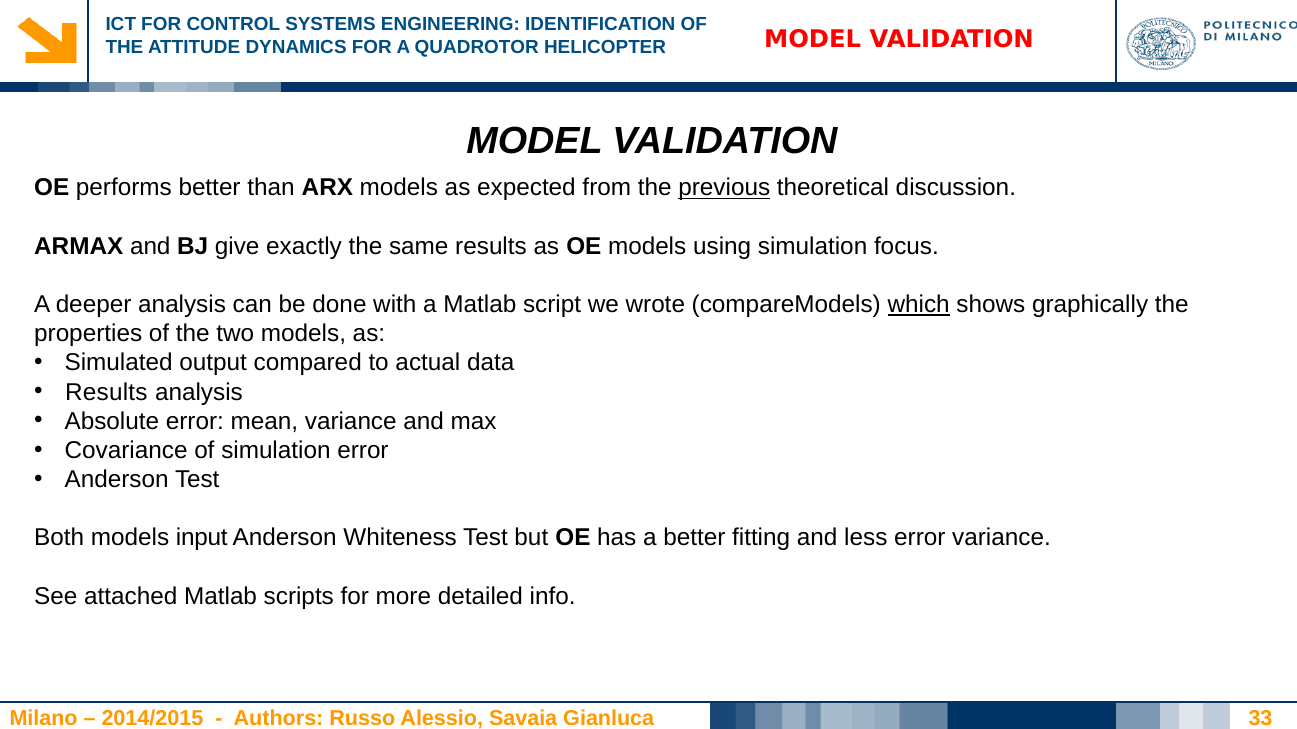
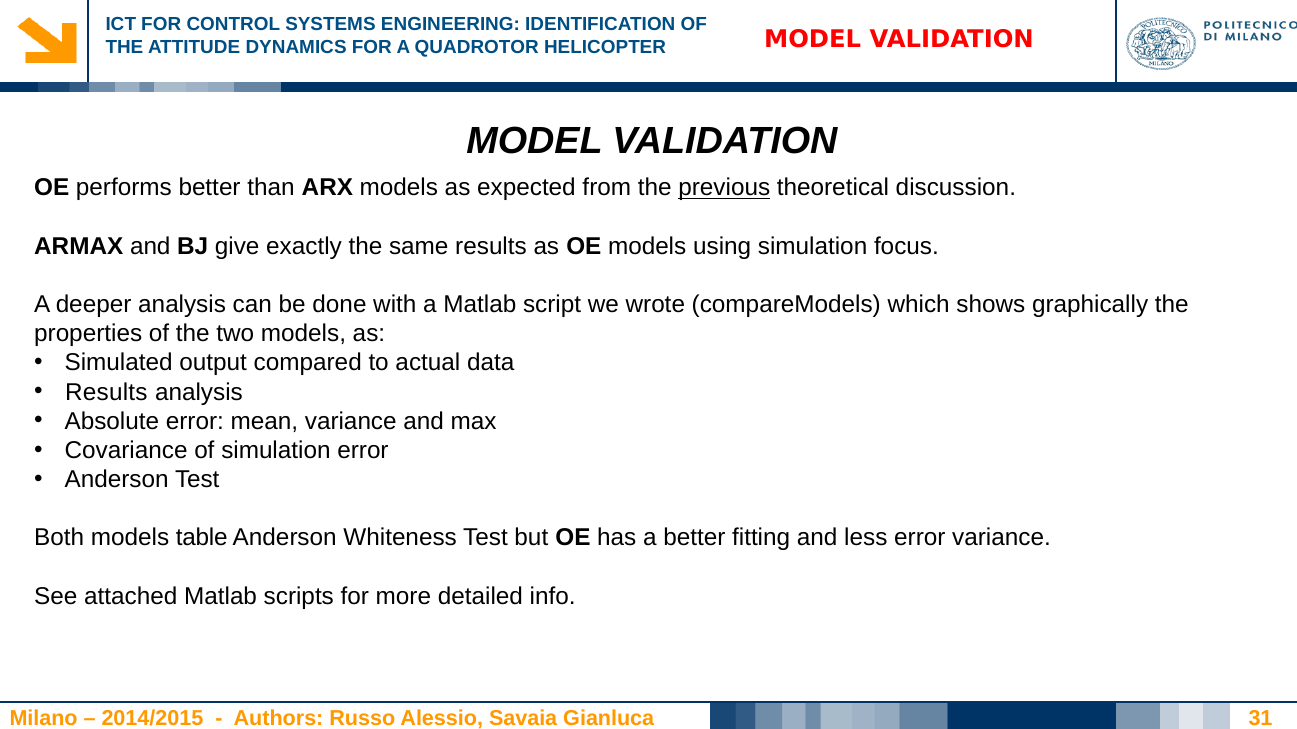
which underline: present -> none (919, 305)
input: input -> table (202, 538)
33: 33 -> 31 (1260, 719)
